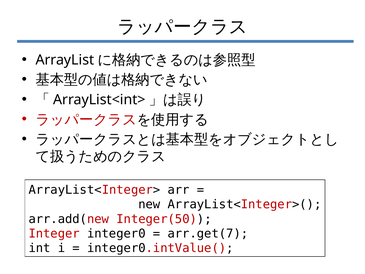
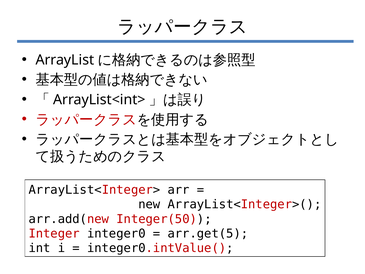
arr.get(7: arr.get(7 -> arr.get(5 (208, 233)
